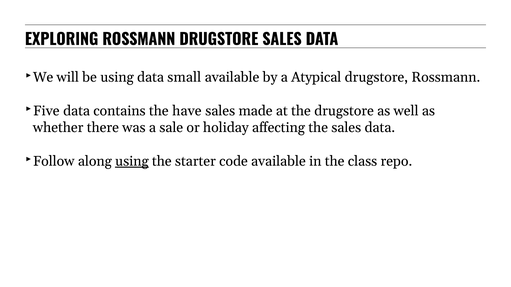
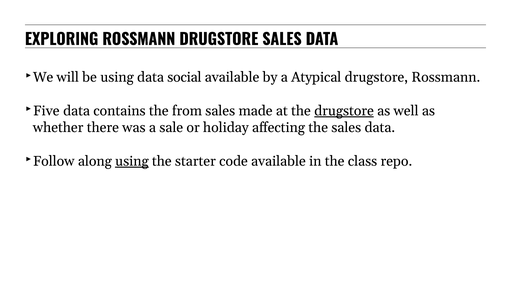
small: small -> social (184, 77)
have: have -> from (187, 111)
drugstore underline: none -> present (344, 111)
